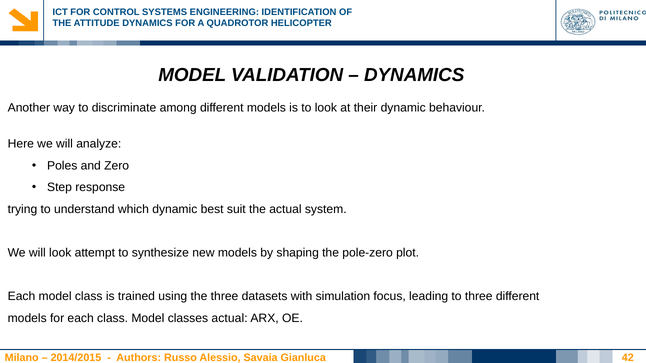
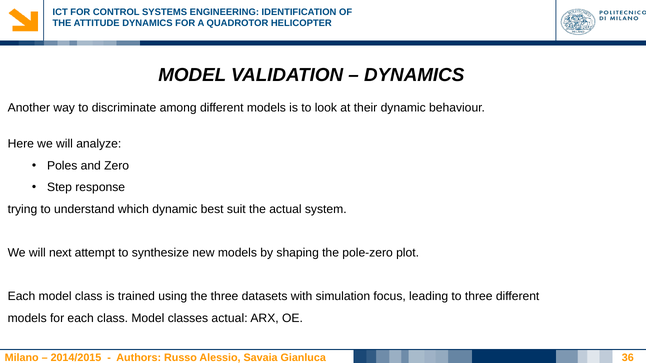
will look: look -> next (60, 253)
42: 42 -> 36 (628, 358)
